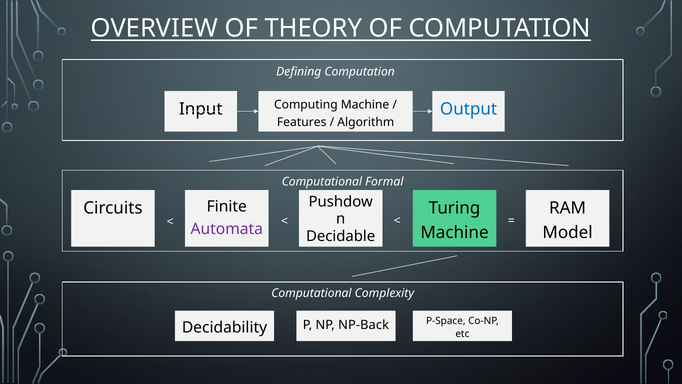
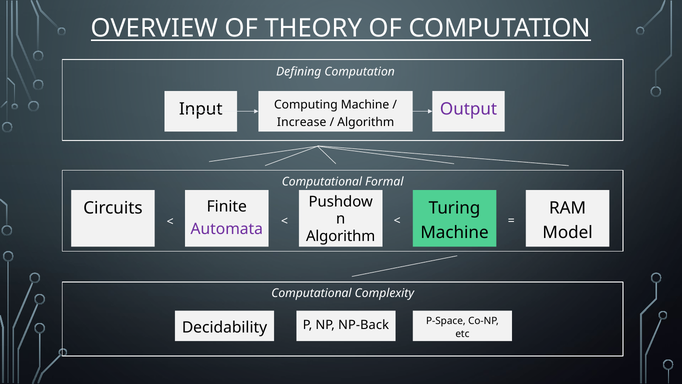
Output colour: blue -> purple (469, 109)
Features: Features -> Increase (302, 122)
Decidable: Decidable -> Algorithm (341, 236)
